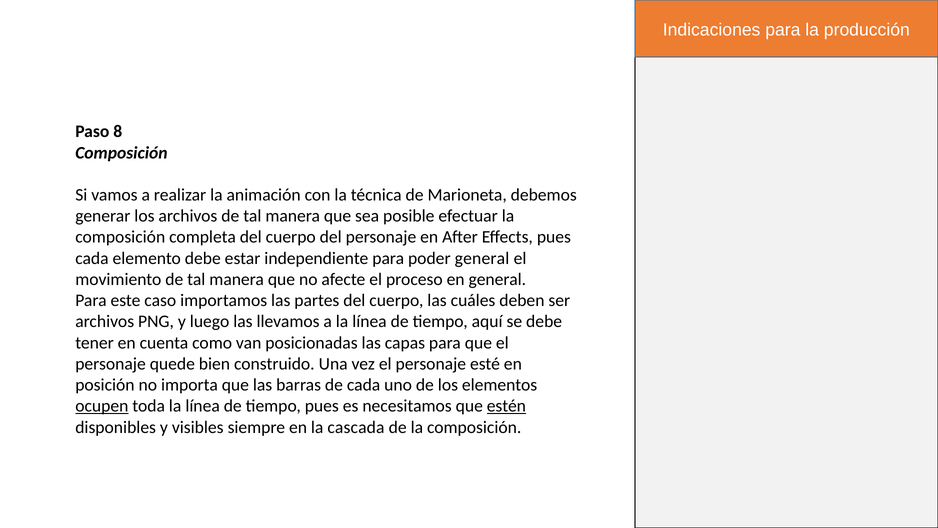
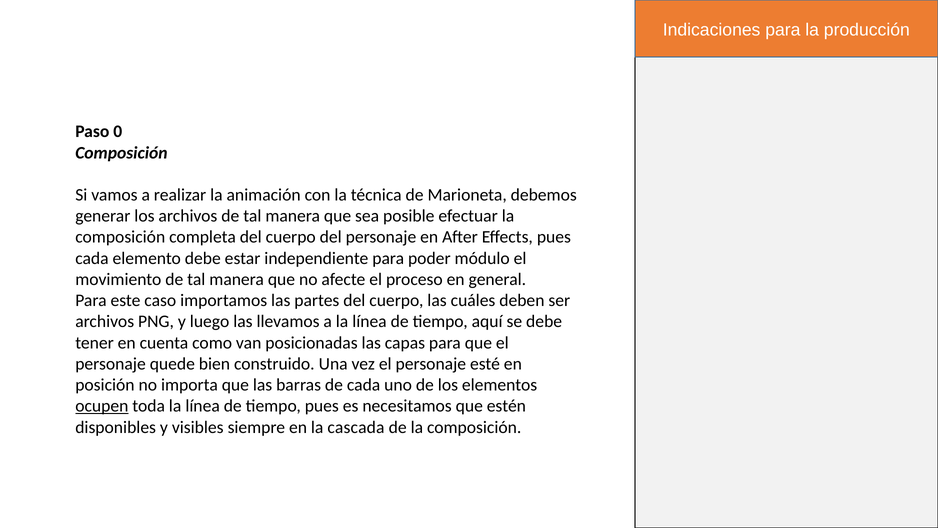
8: 8 -> 0 (118, 131)
poder general: general -> módulo (482, 258)
estén underline: present -> none (506, 406)
